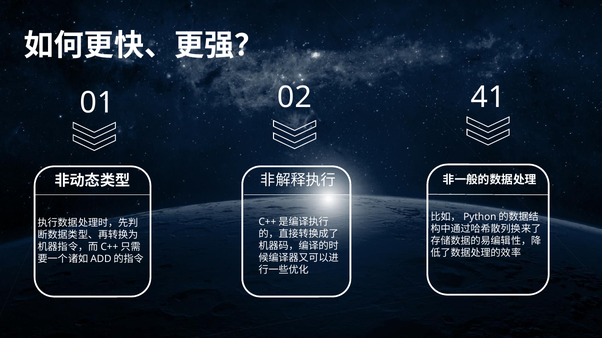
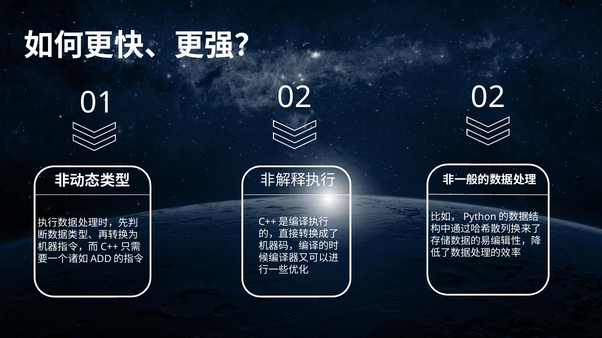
02 41: 41 -> 02 (488, 98)
